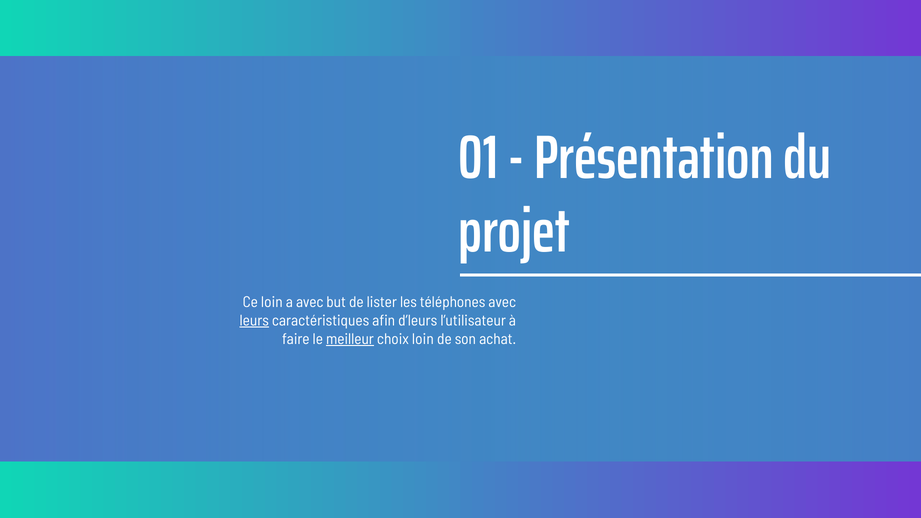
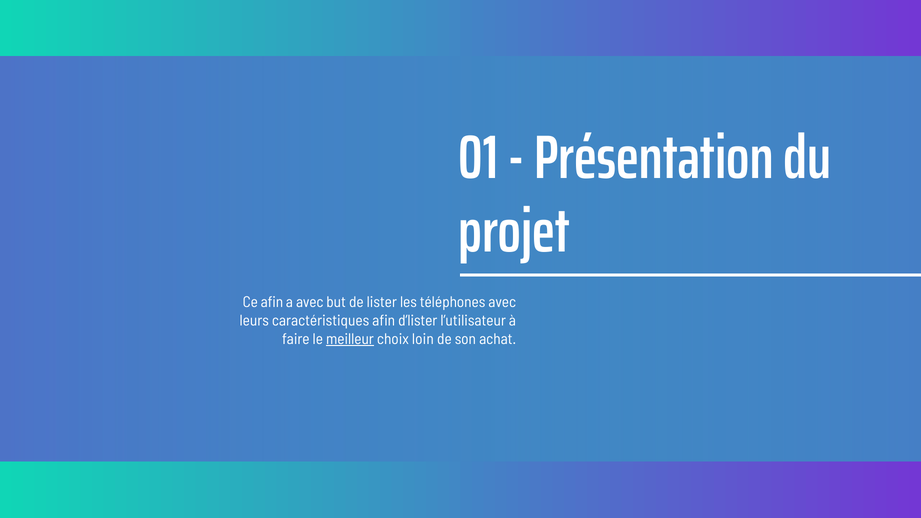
Ce loin: loin -> afin (272, 302)
leurs underline: present -> none (254, 321)
d’leurs: d’leurs -> d’lister (418, 321)
